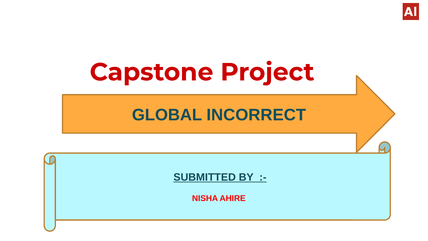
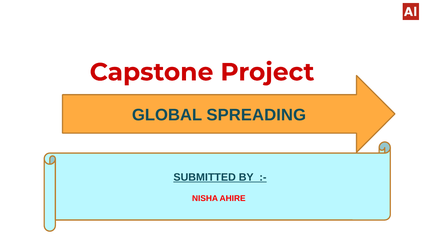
INCORRECT: INCORRECT -> SPREADING (256, 115)
